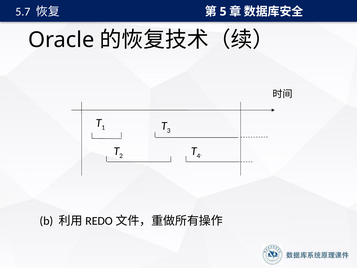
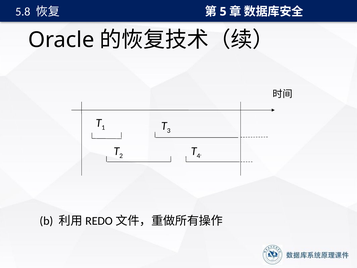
5.7: 5.7 -> 5.8 (23, 12)
